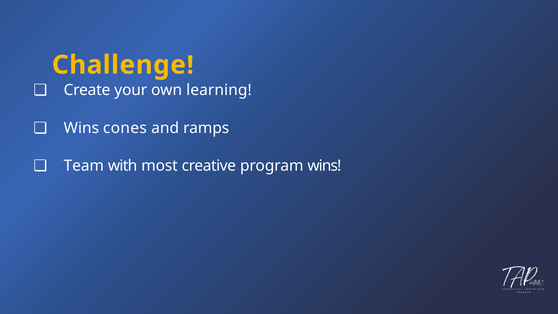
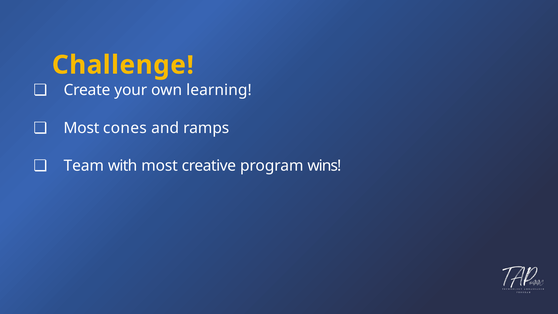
Wins: Wins -> Most (81, 128)
